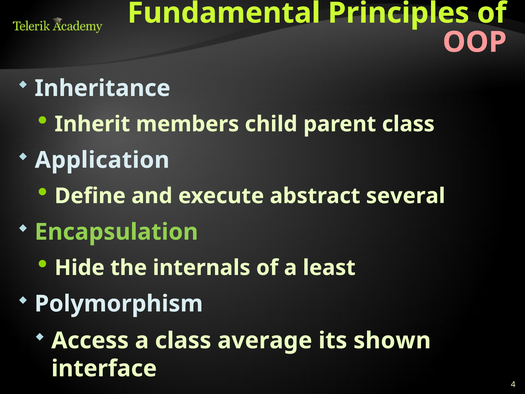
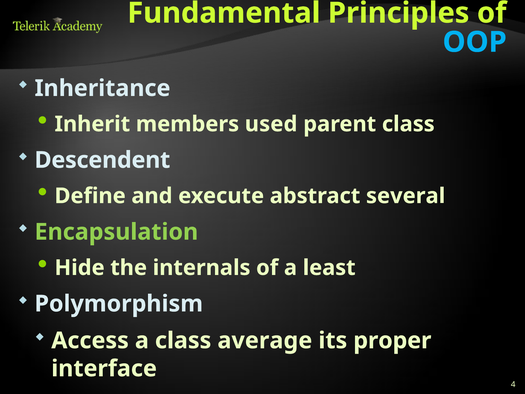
OOP colour: pink -> light blue (475, 42)
child: child -> used (271, 124)
Application: Application -> Descendent (102, 160)
shown: shown -> proper (392, 340)
